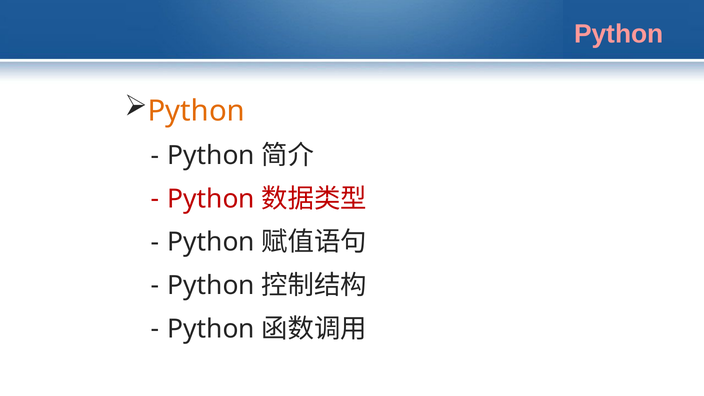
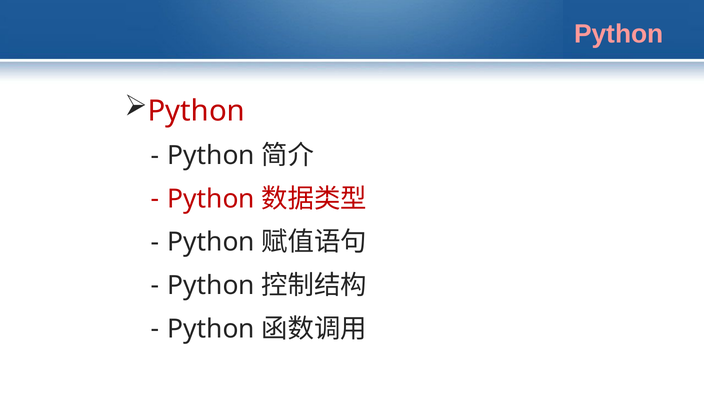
Python colour: orange -> red (196, 111)
